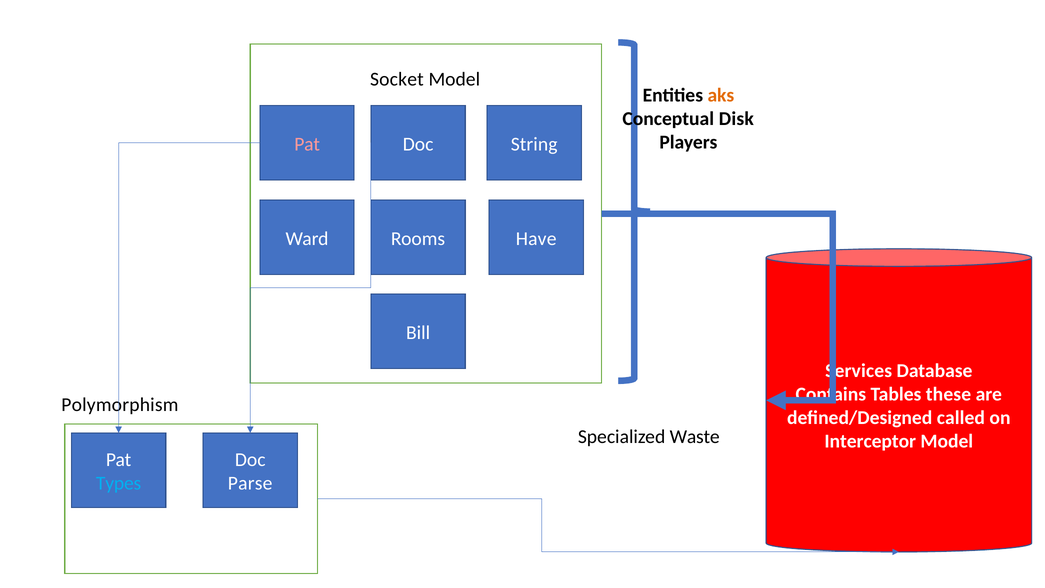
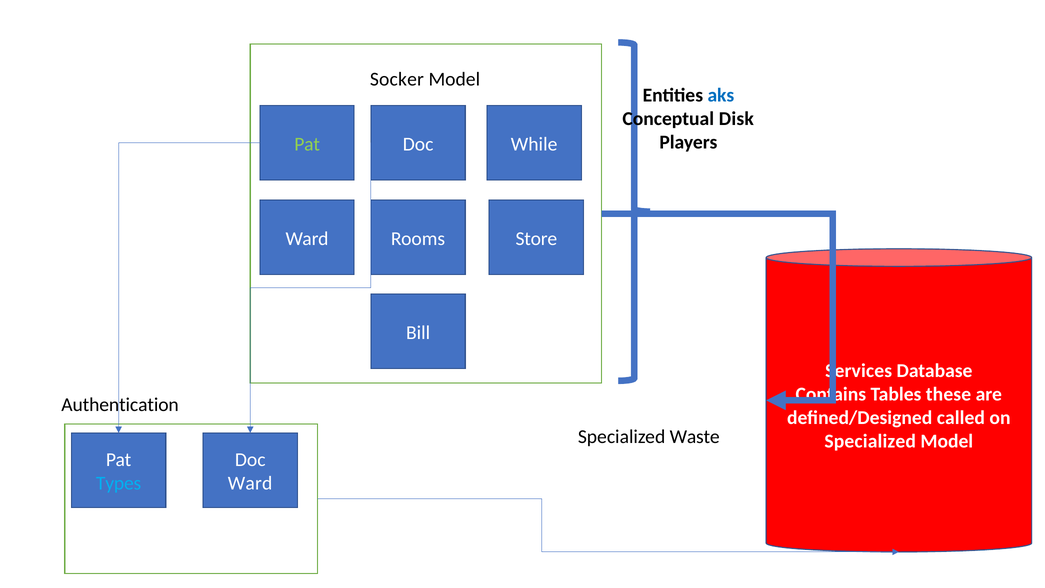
Socket: Socket -> Socker (397, 79)
aks colour: orange -> blue (721, 95)
Pat colour: pink -> light green (307, 144)
String: String -> While (534, 144)
Have: Have -> Store (536, 238)
Polymorphism: Polymorphism -> Authentication (120, 405)
Interceptor: Interceptor -> Specialized (870, 441)
Parse: Parse -> Ward (250, 483)
